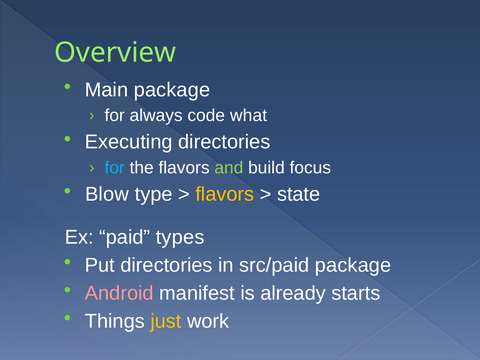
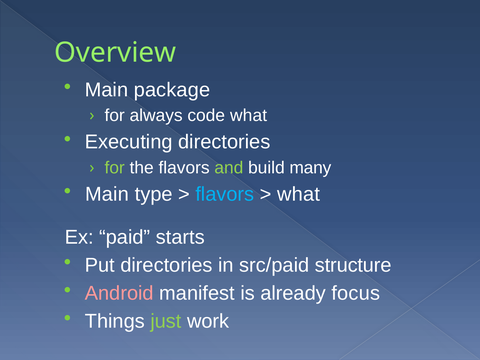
for colour: light blue -> light green (115, 168)
focus: focus -> many (310, 168)
Blow: Blow -> Main (107, 194)
flavors colour: yellow -> light blue (225, 194)
state: state -> what (299, 194)
types: types -> starts (180, 237)
src/paid package: package -> structure (353, 265)
starts: starts -> focus (356, 293)
just colour: yellow -> light green (166, 321)
